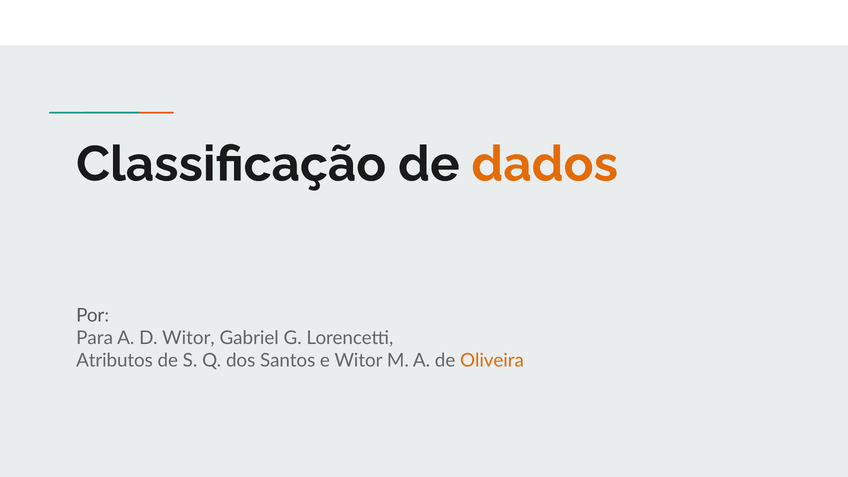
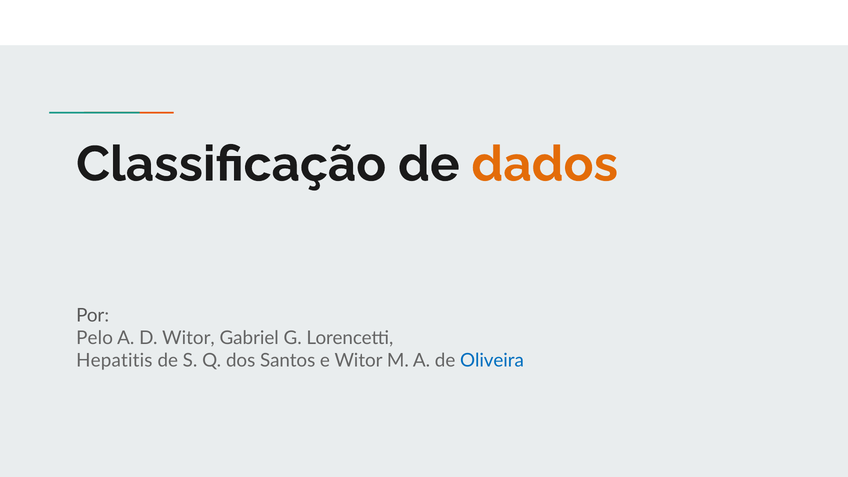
Para: Para -> Pelo (95, 338)
Atributos: Atributos -> Hepatitis (114, 361)
Oliveira colour: orange -> blue (492, 361)
